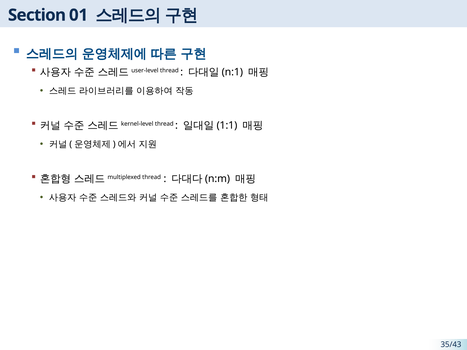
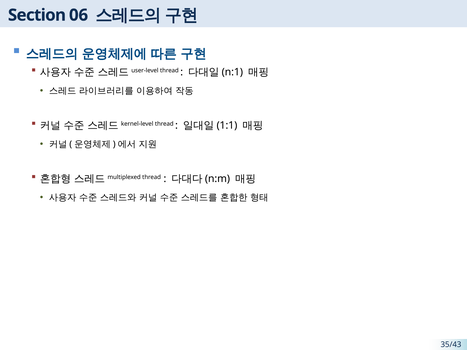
01: 01 -> 06 (79, 15)
